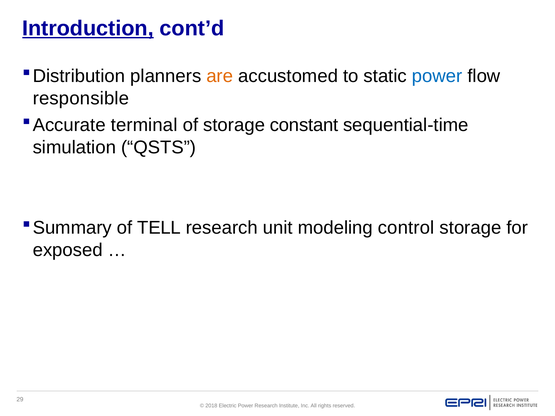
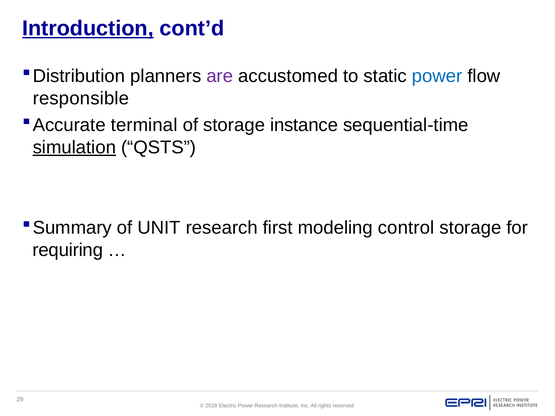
are colour: orange -> purple (220, 76)
constant: constant -> instance (304, 125)
simulation underline: none -> present (74, 147)
TELL: TELL -> UNIT (159, 228)
unit: unit -> first (278, 228)
exposed: exposed -> requiring (68, 250)
